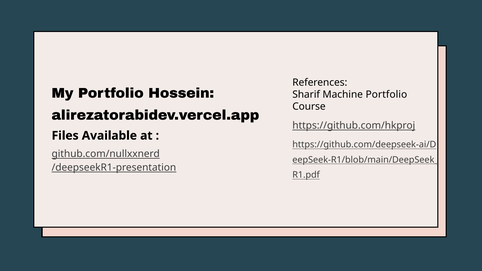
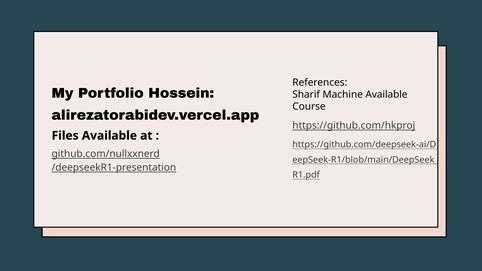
Machine Portfolio: Portfolio -> Available (386, 95)
